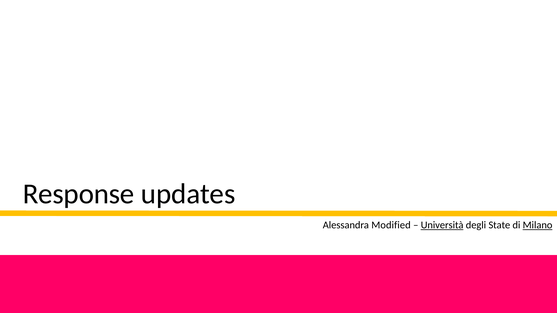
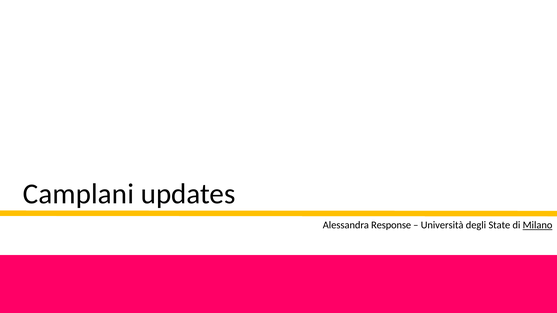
Response: Response -> Camplani (78, 194)
Modified: Modified -> Response (391, 225)
Università underline: present -> none (442, 225)
